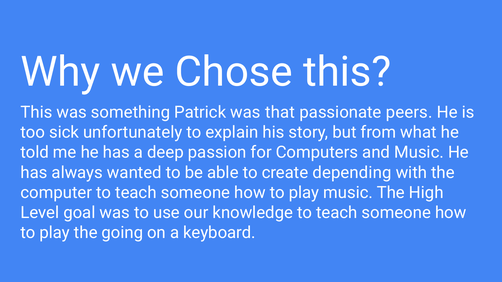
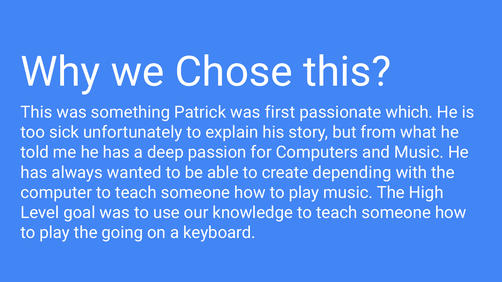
that: that -> first (280, 113)
peers: peers -> which (409, 113)
